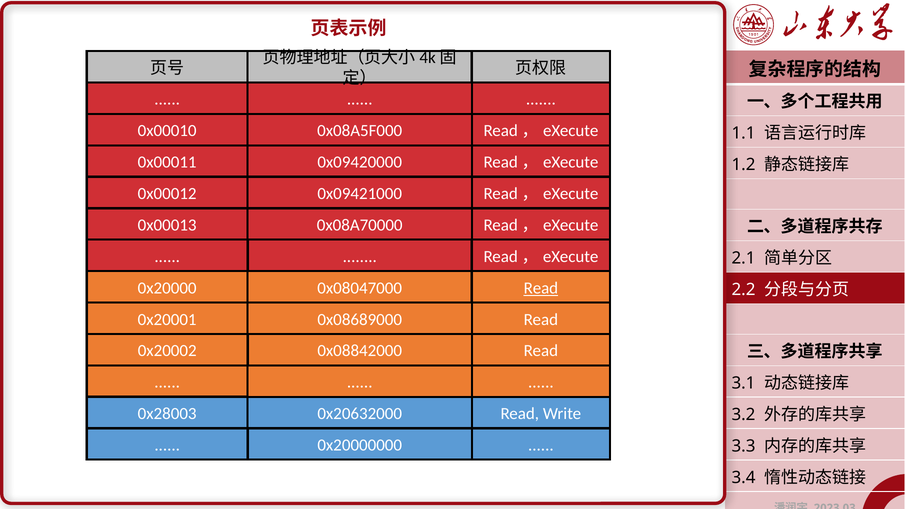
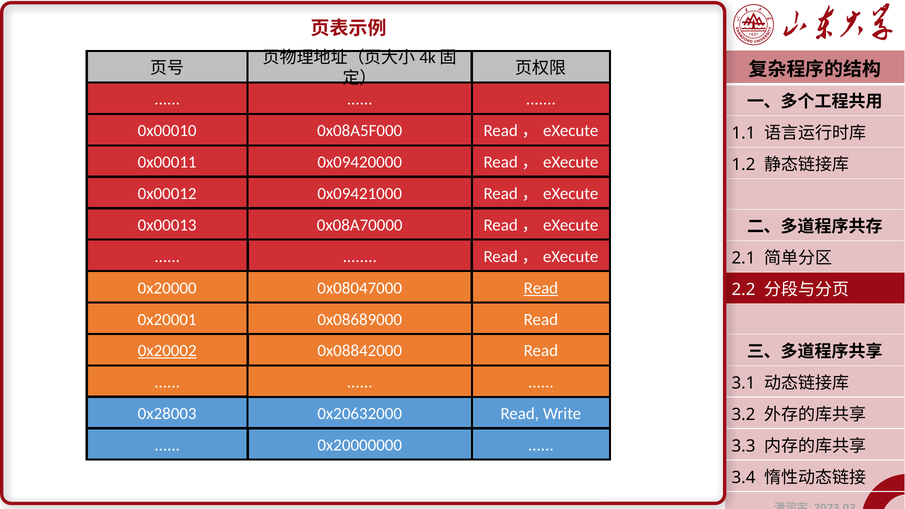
0x20002 underline: none -> present (167, 351)
